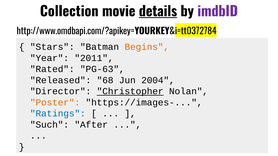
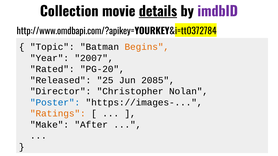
Stars: Stars -> Topic (52, 47)
2011: 2011 -> 2007 (94, 58)
PG-63: PG-63 -> PG-20 (102, 69)
68: 68 -> 25 (105, 80)
2004: 2004 -> 2085 (158, 80)
Christopher underline: present -> none (130, 92)
Poster colour: orange -> blue (55, 103)
Ratings colour: blue -> orange (58, 114)
Such: Such -> Make (49, 125)
